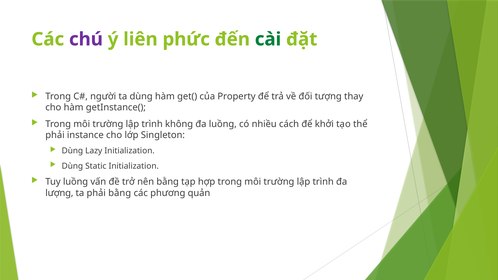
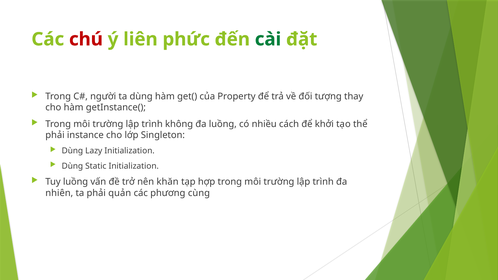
chú colour: purple -> red (86, 39)
nên bằng: bằng -> khăn (168, 182)
lượng: lượng -> nhiên (59, 193)
phải bằng: bằng -> quản (120, 193)
quản: quản -> cùng (199, 193)
